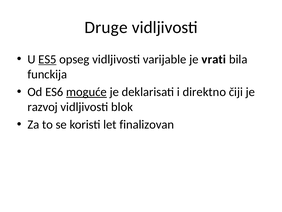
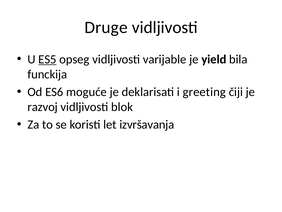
vrati: vrati -> yield (214, 59)
moguće underline: present -> none (86, 92)
direktno: direktno -> greeting (204, 92)
finalizovan: finalizovan -> izvršavanja (147, 124)
